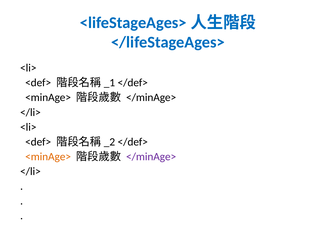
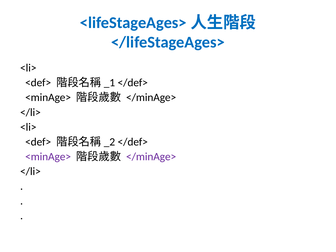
<minAge> colour: orange -> purple (48, 157)
